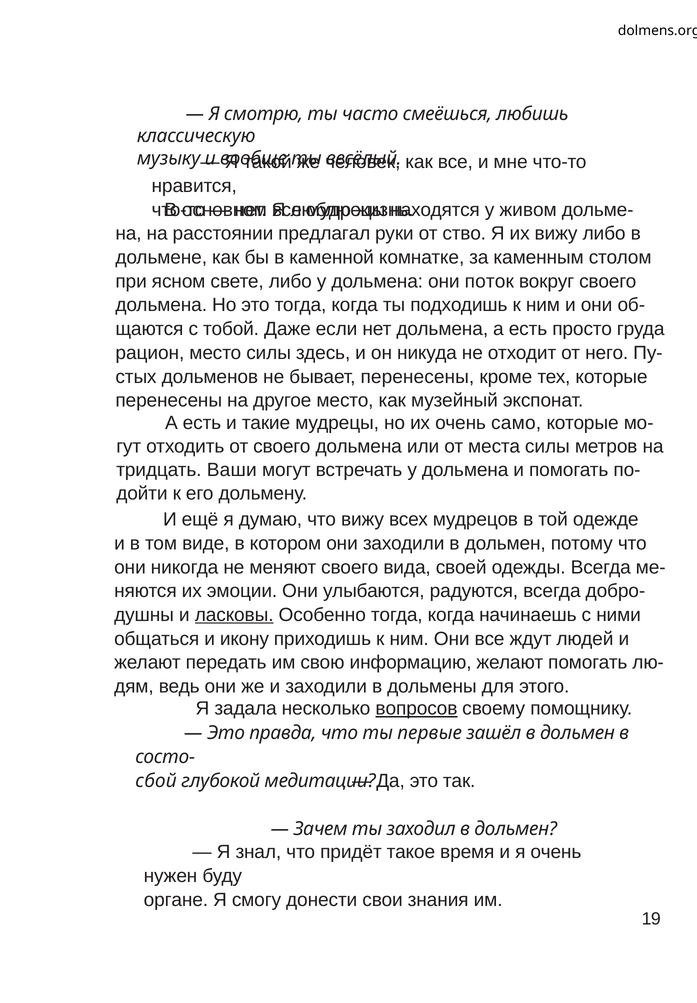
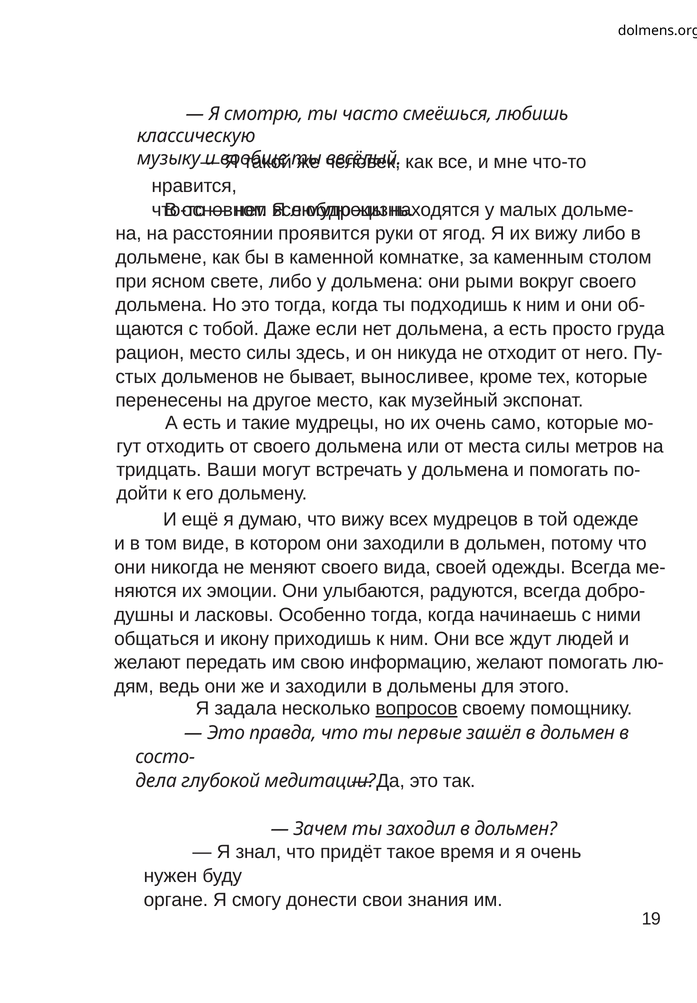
живом: живом -> малых (528, 210)
предлагал: предлагал -> проявится (324, 234)
ство: ство -> ягод (464, 234)
поток: поток -> рыми (489, 281)
бывает перенесены: перенесены -> выносливее (417, 377)
ласковы underline: present -> none (234, 615)
сбой: сбой -> дела (156, 781)
